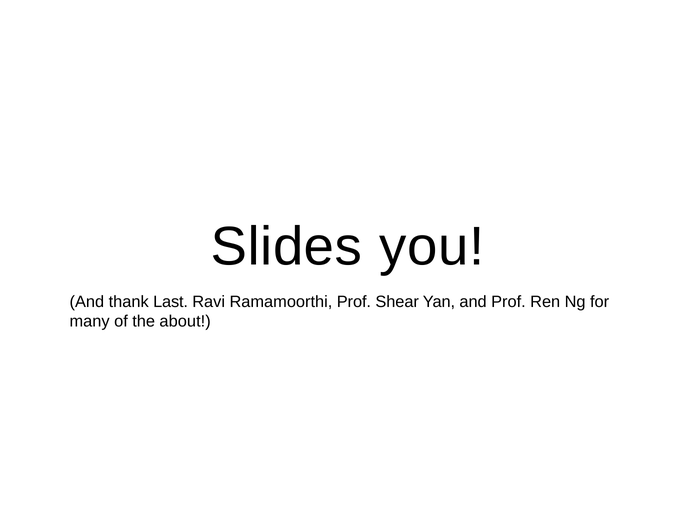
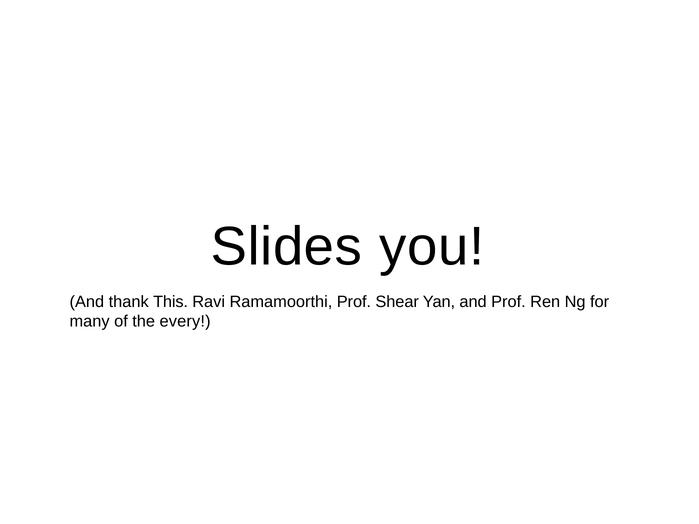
Last: Last -> This (171, 302)
about: about -> every (185, 321)
